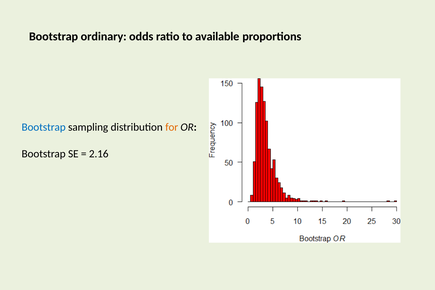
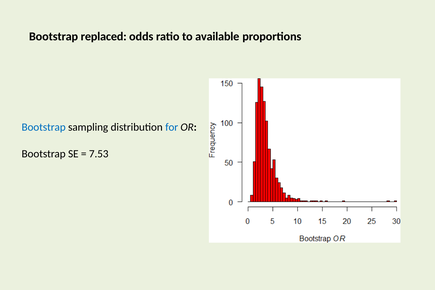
ordinary: ordinary -> replaced (104, 36)
for colour: orange -> blue (172, 127)
2.16: 2.16 -> 7.53 (99, 154)
